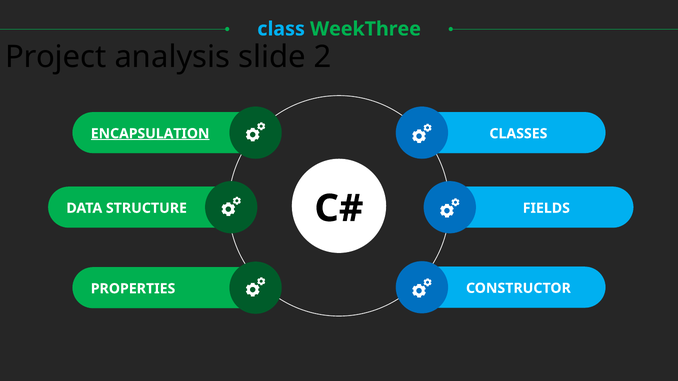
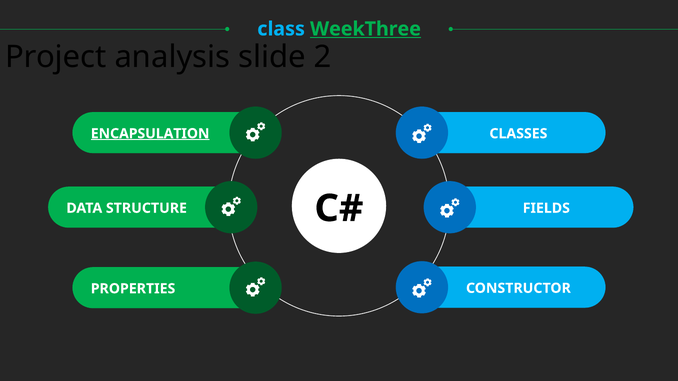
WeekThree underline: none -> present (365, 29)
